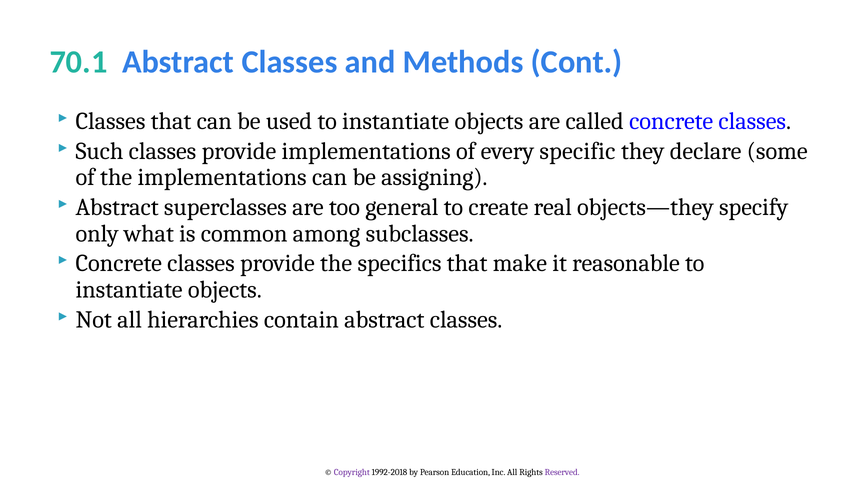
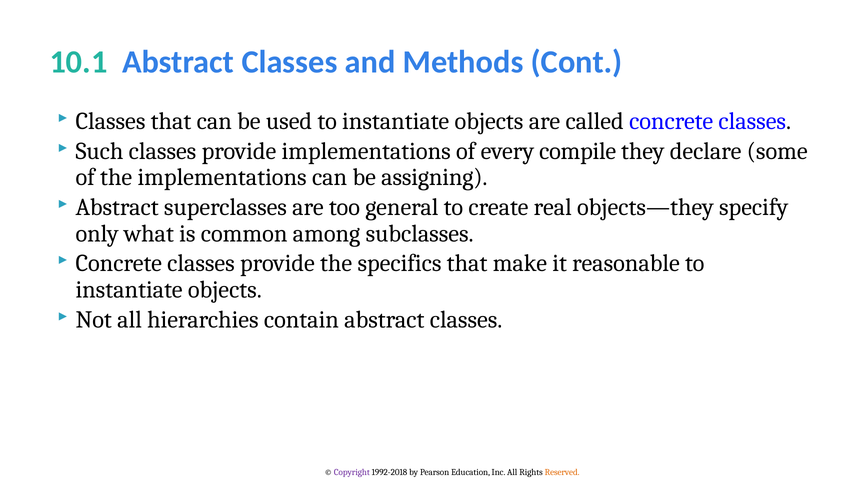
70.1: 70.1 -> 10.1 (78, 62)
specific: specific -> compile (578, 151)
Reserved colour: purple -> orange (562, 472)
